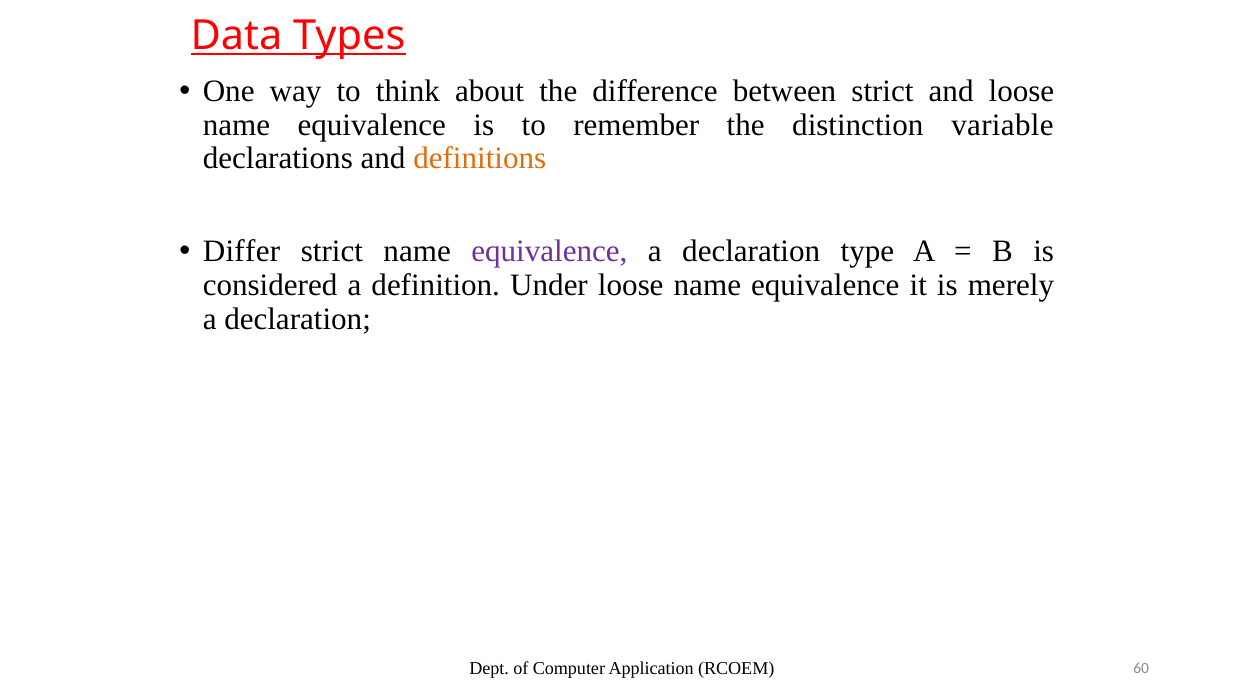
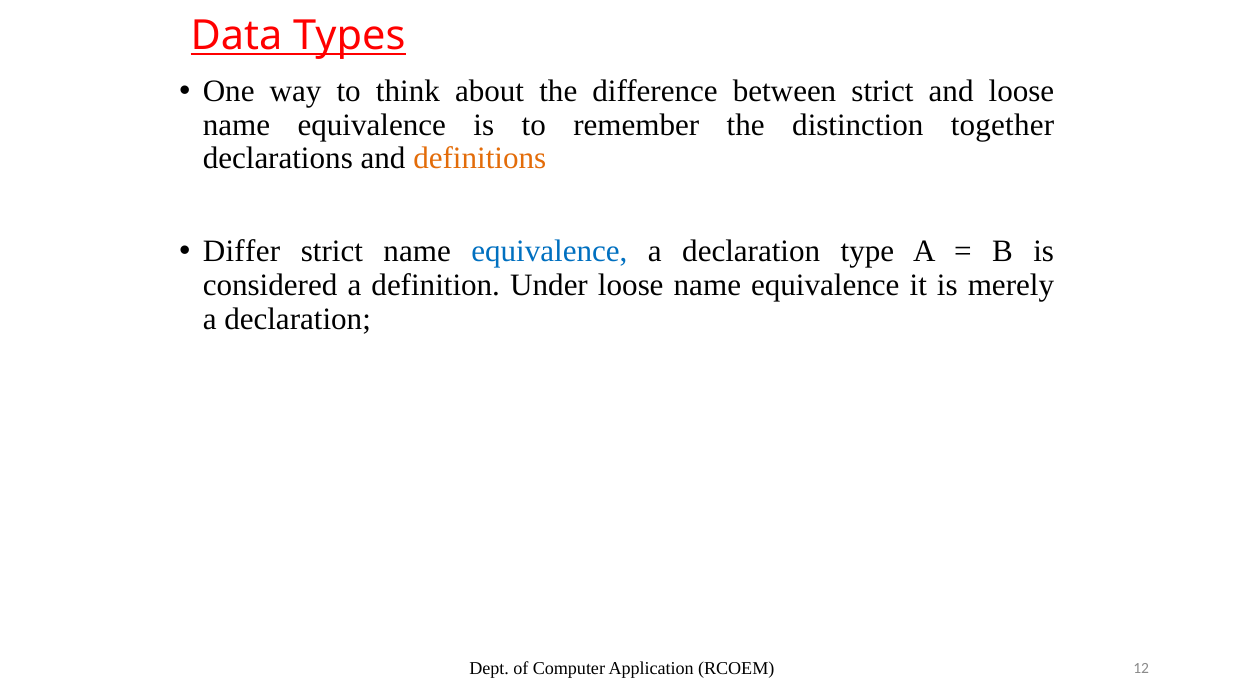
variable: variable -> together (1003, 125)
equivalence colour: purple -> blue (549, 251)
60: 60 -> 12 (1141, 668)
